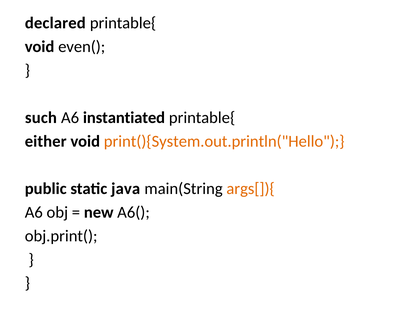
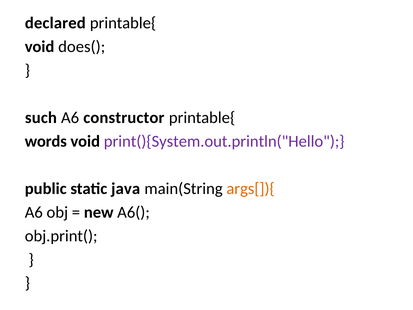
even(: even( -> does( (82, 47)
instantiated: instantiated -> constructor (124, 117)
either: either -> words (46, 141)
print(){System.out.println("Hello colour: orange -> purple (224, 141)
